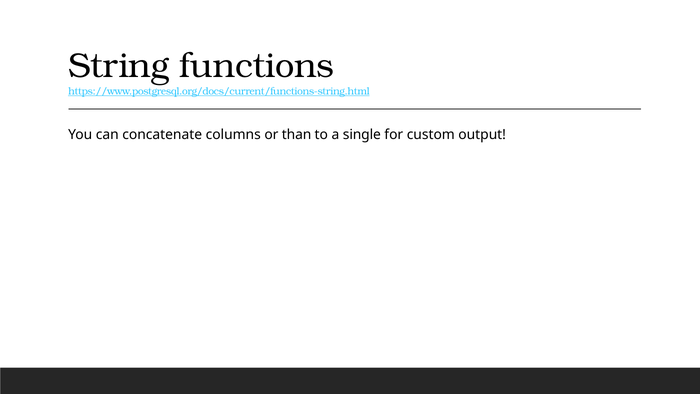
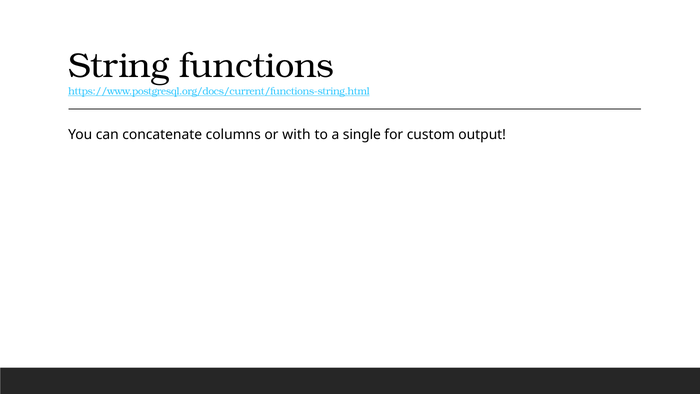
than: than -> with (296, 135)
